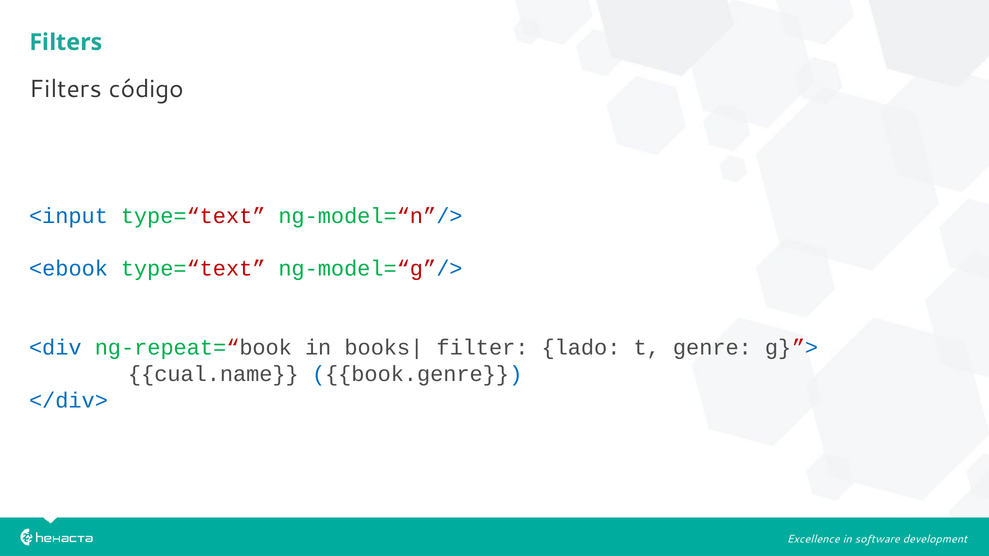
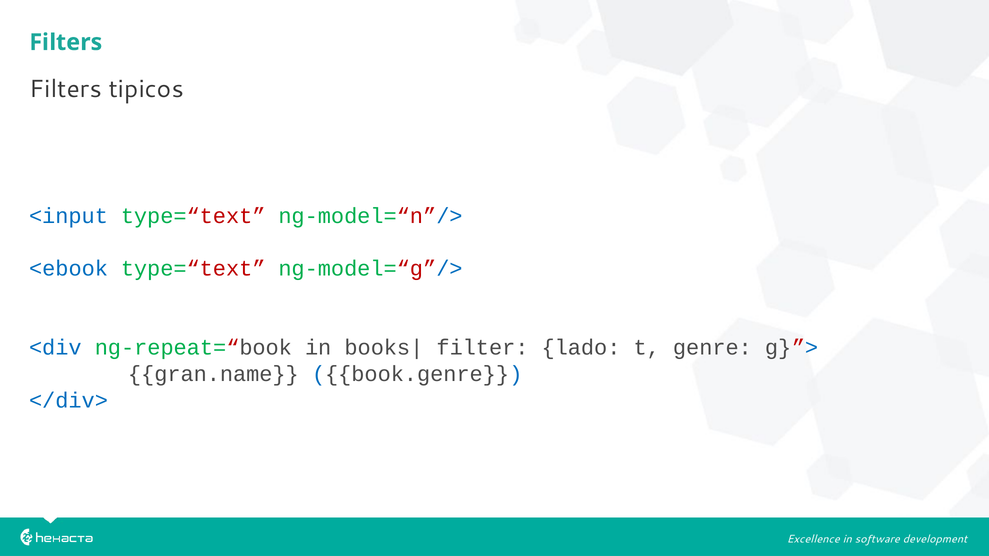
código: código -> tipicos (146, 89)
cual.name: cual.name -> gran.name (213, 374)
